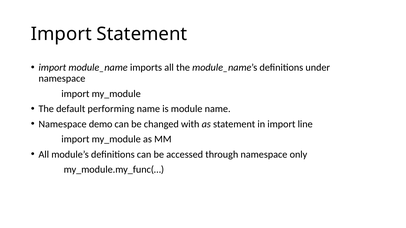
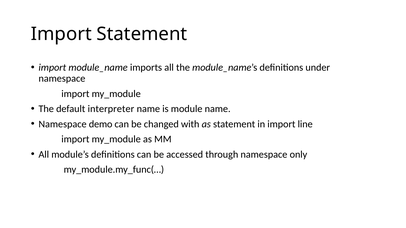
performing: performing -> interpreter (111, 109)
